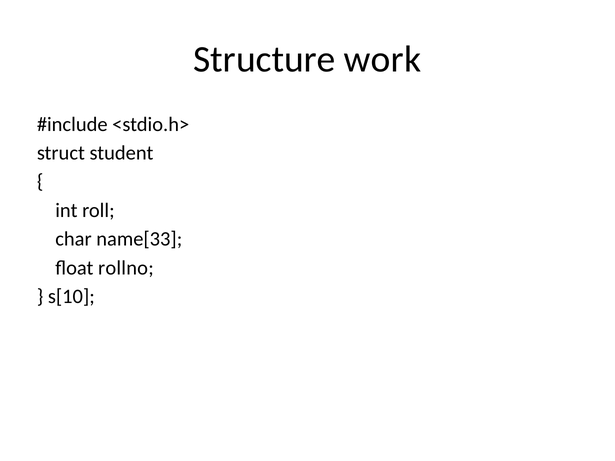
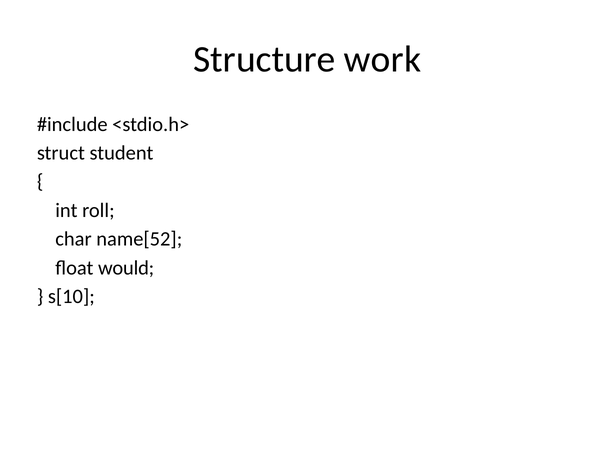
name[33: name[33 -> name[52 (139, 239)
rollno: rollno -> would (126, 268)
